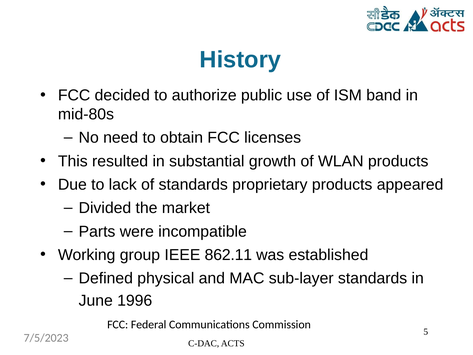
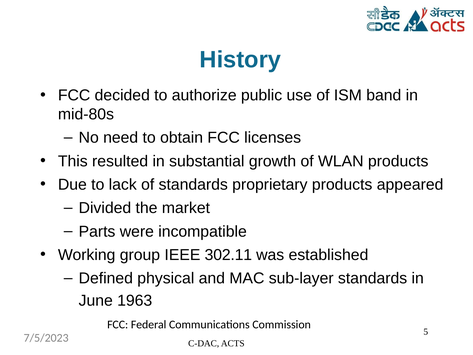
862.11: 862.11 -> 302.11 (228, 255)
1996: 1996 -> 1963 (135, 301)
